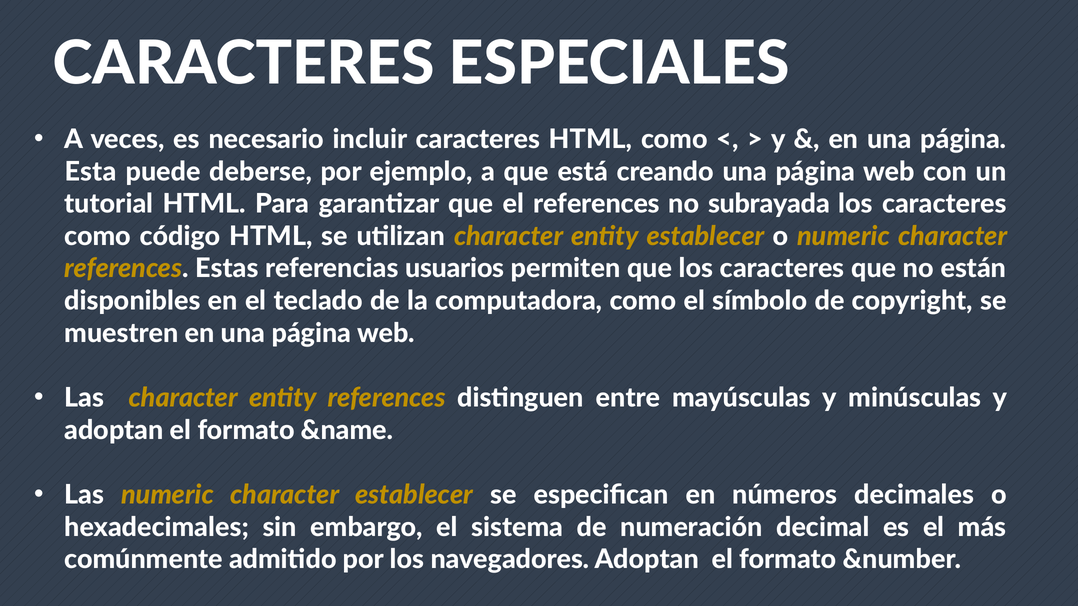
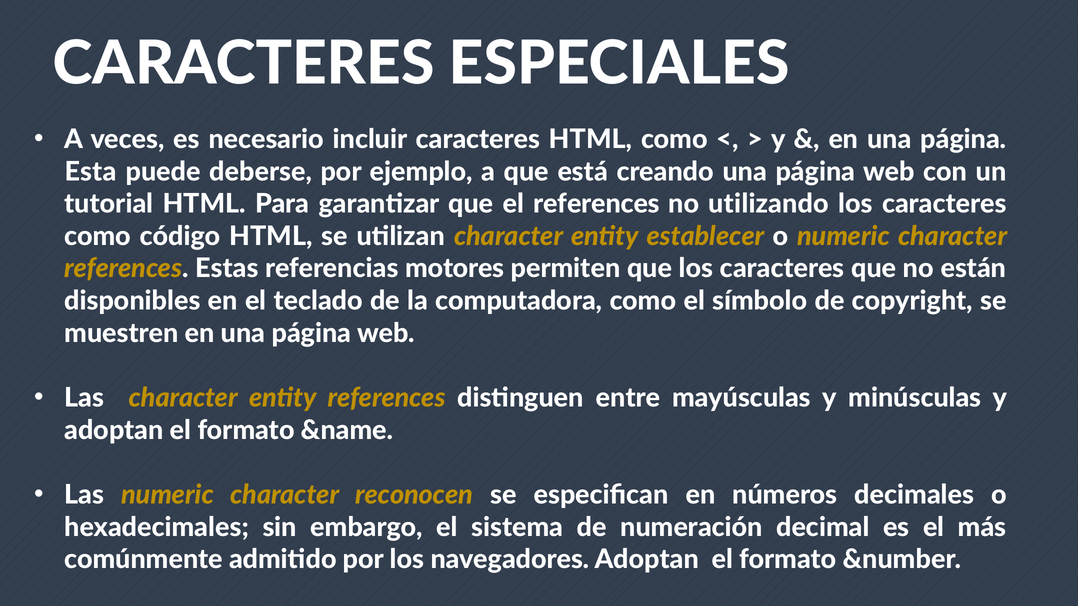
subrayada: subrayada -> utilizando (769, 204)
usuarios: usuarios -> motores (455, 269)
character establecer: establecer -> reconocen (414, 495)
